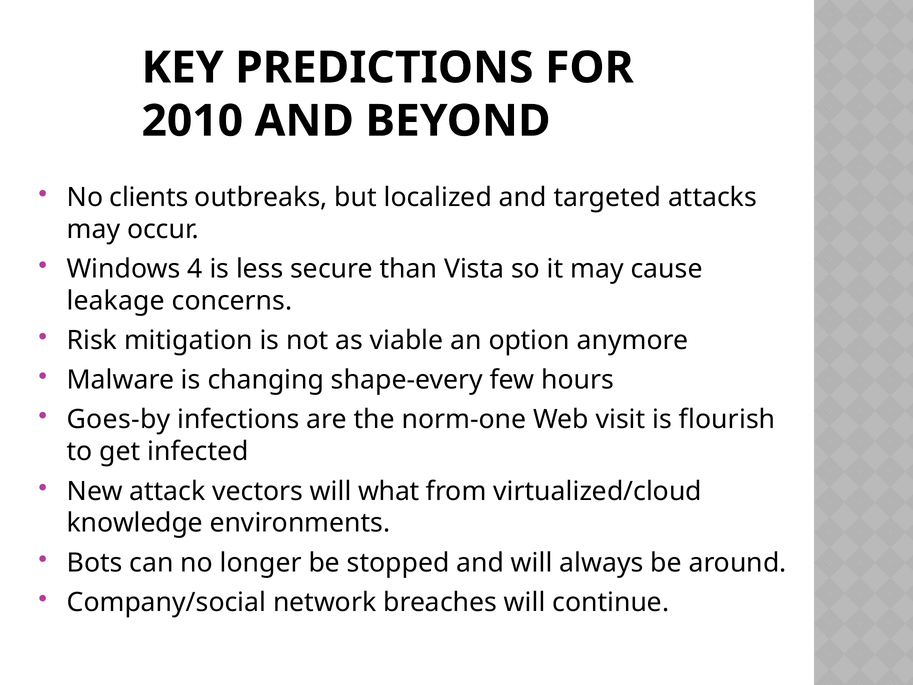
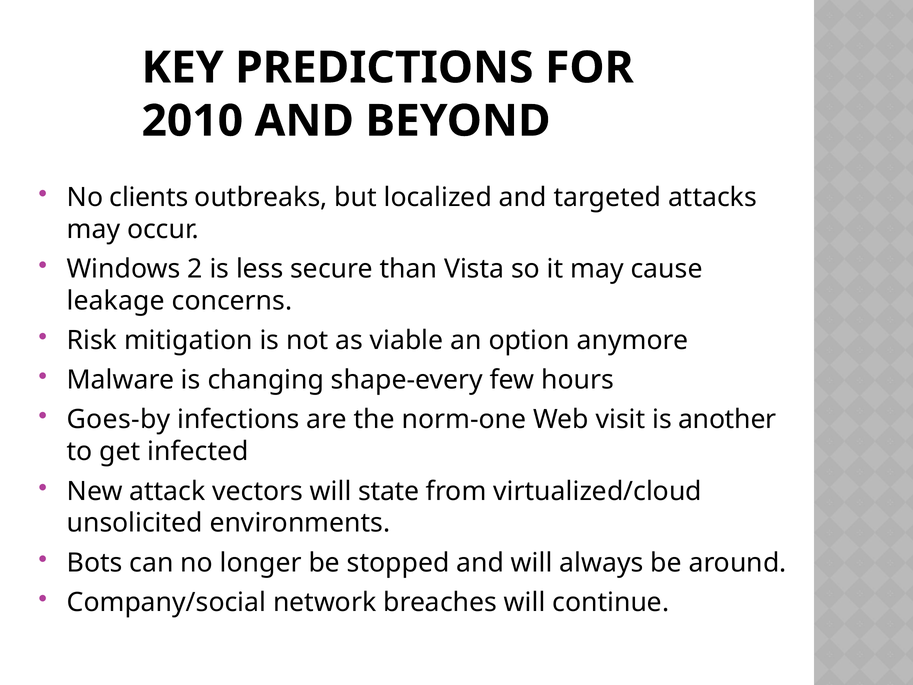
4: 4 -> 2 (195, 269)
flourish: flourish -> another (727, 420)
what: what -> state (389, 491)
knowledge: knowledge -> unsolicited (135, 523)
